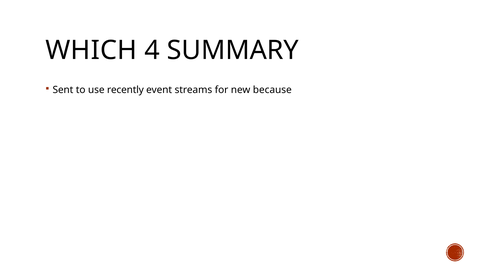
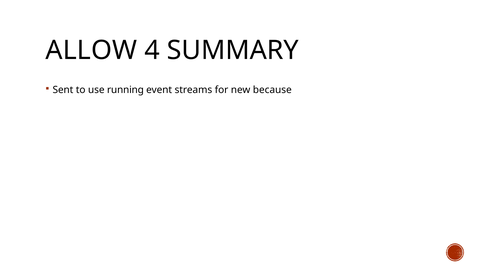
WHICH: WHICH -> ALLOW (91, 50)
recently: recently -> running (125, 90)
